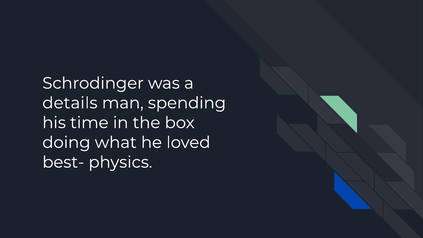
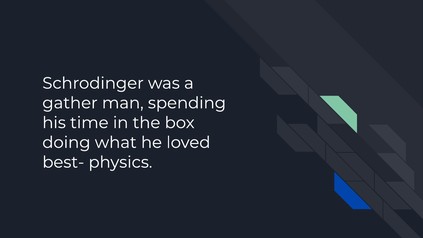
details: details -> gather (70, 103)
